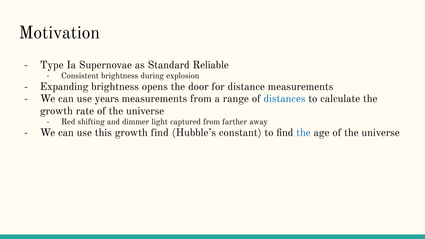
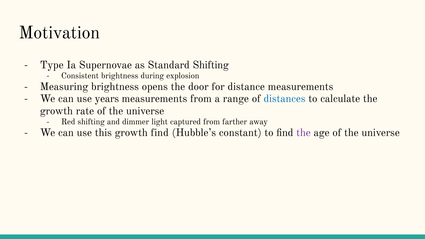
Standard Reliable: Reliable -> Shifting (211, 65)
Expanding: Expanding -> Measuring (64, 87)
the colour: blue -> purple (304, 133)
